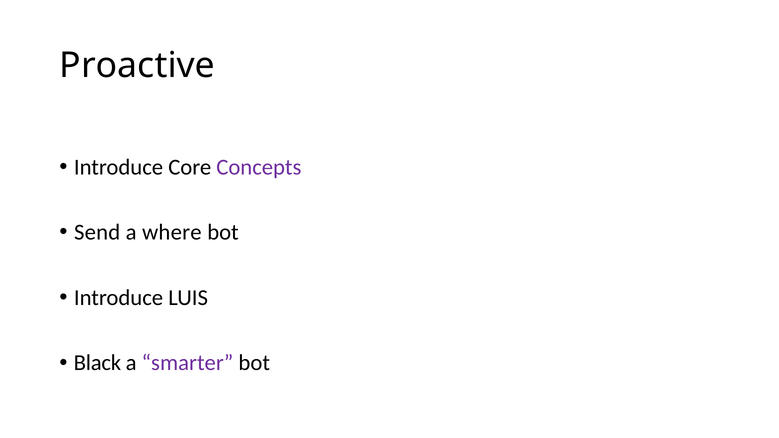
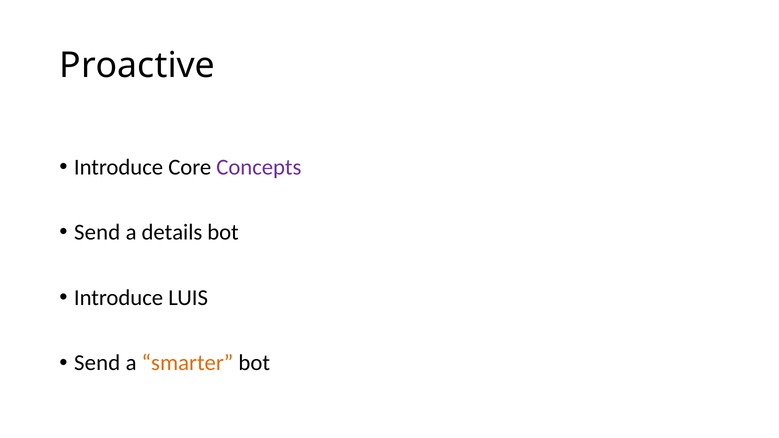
where: where -> details (172, 232)
Black: Black -> Send (97, 363)
smarter colour: purple -> orange (187, 363)
